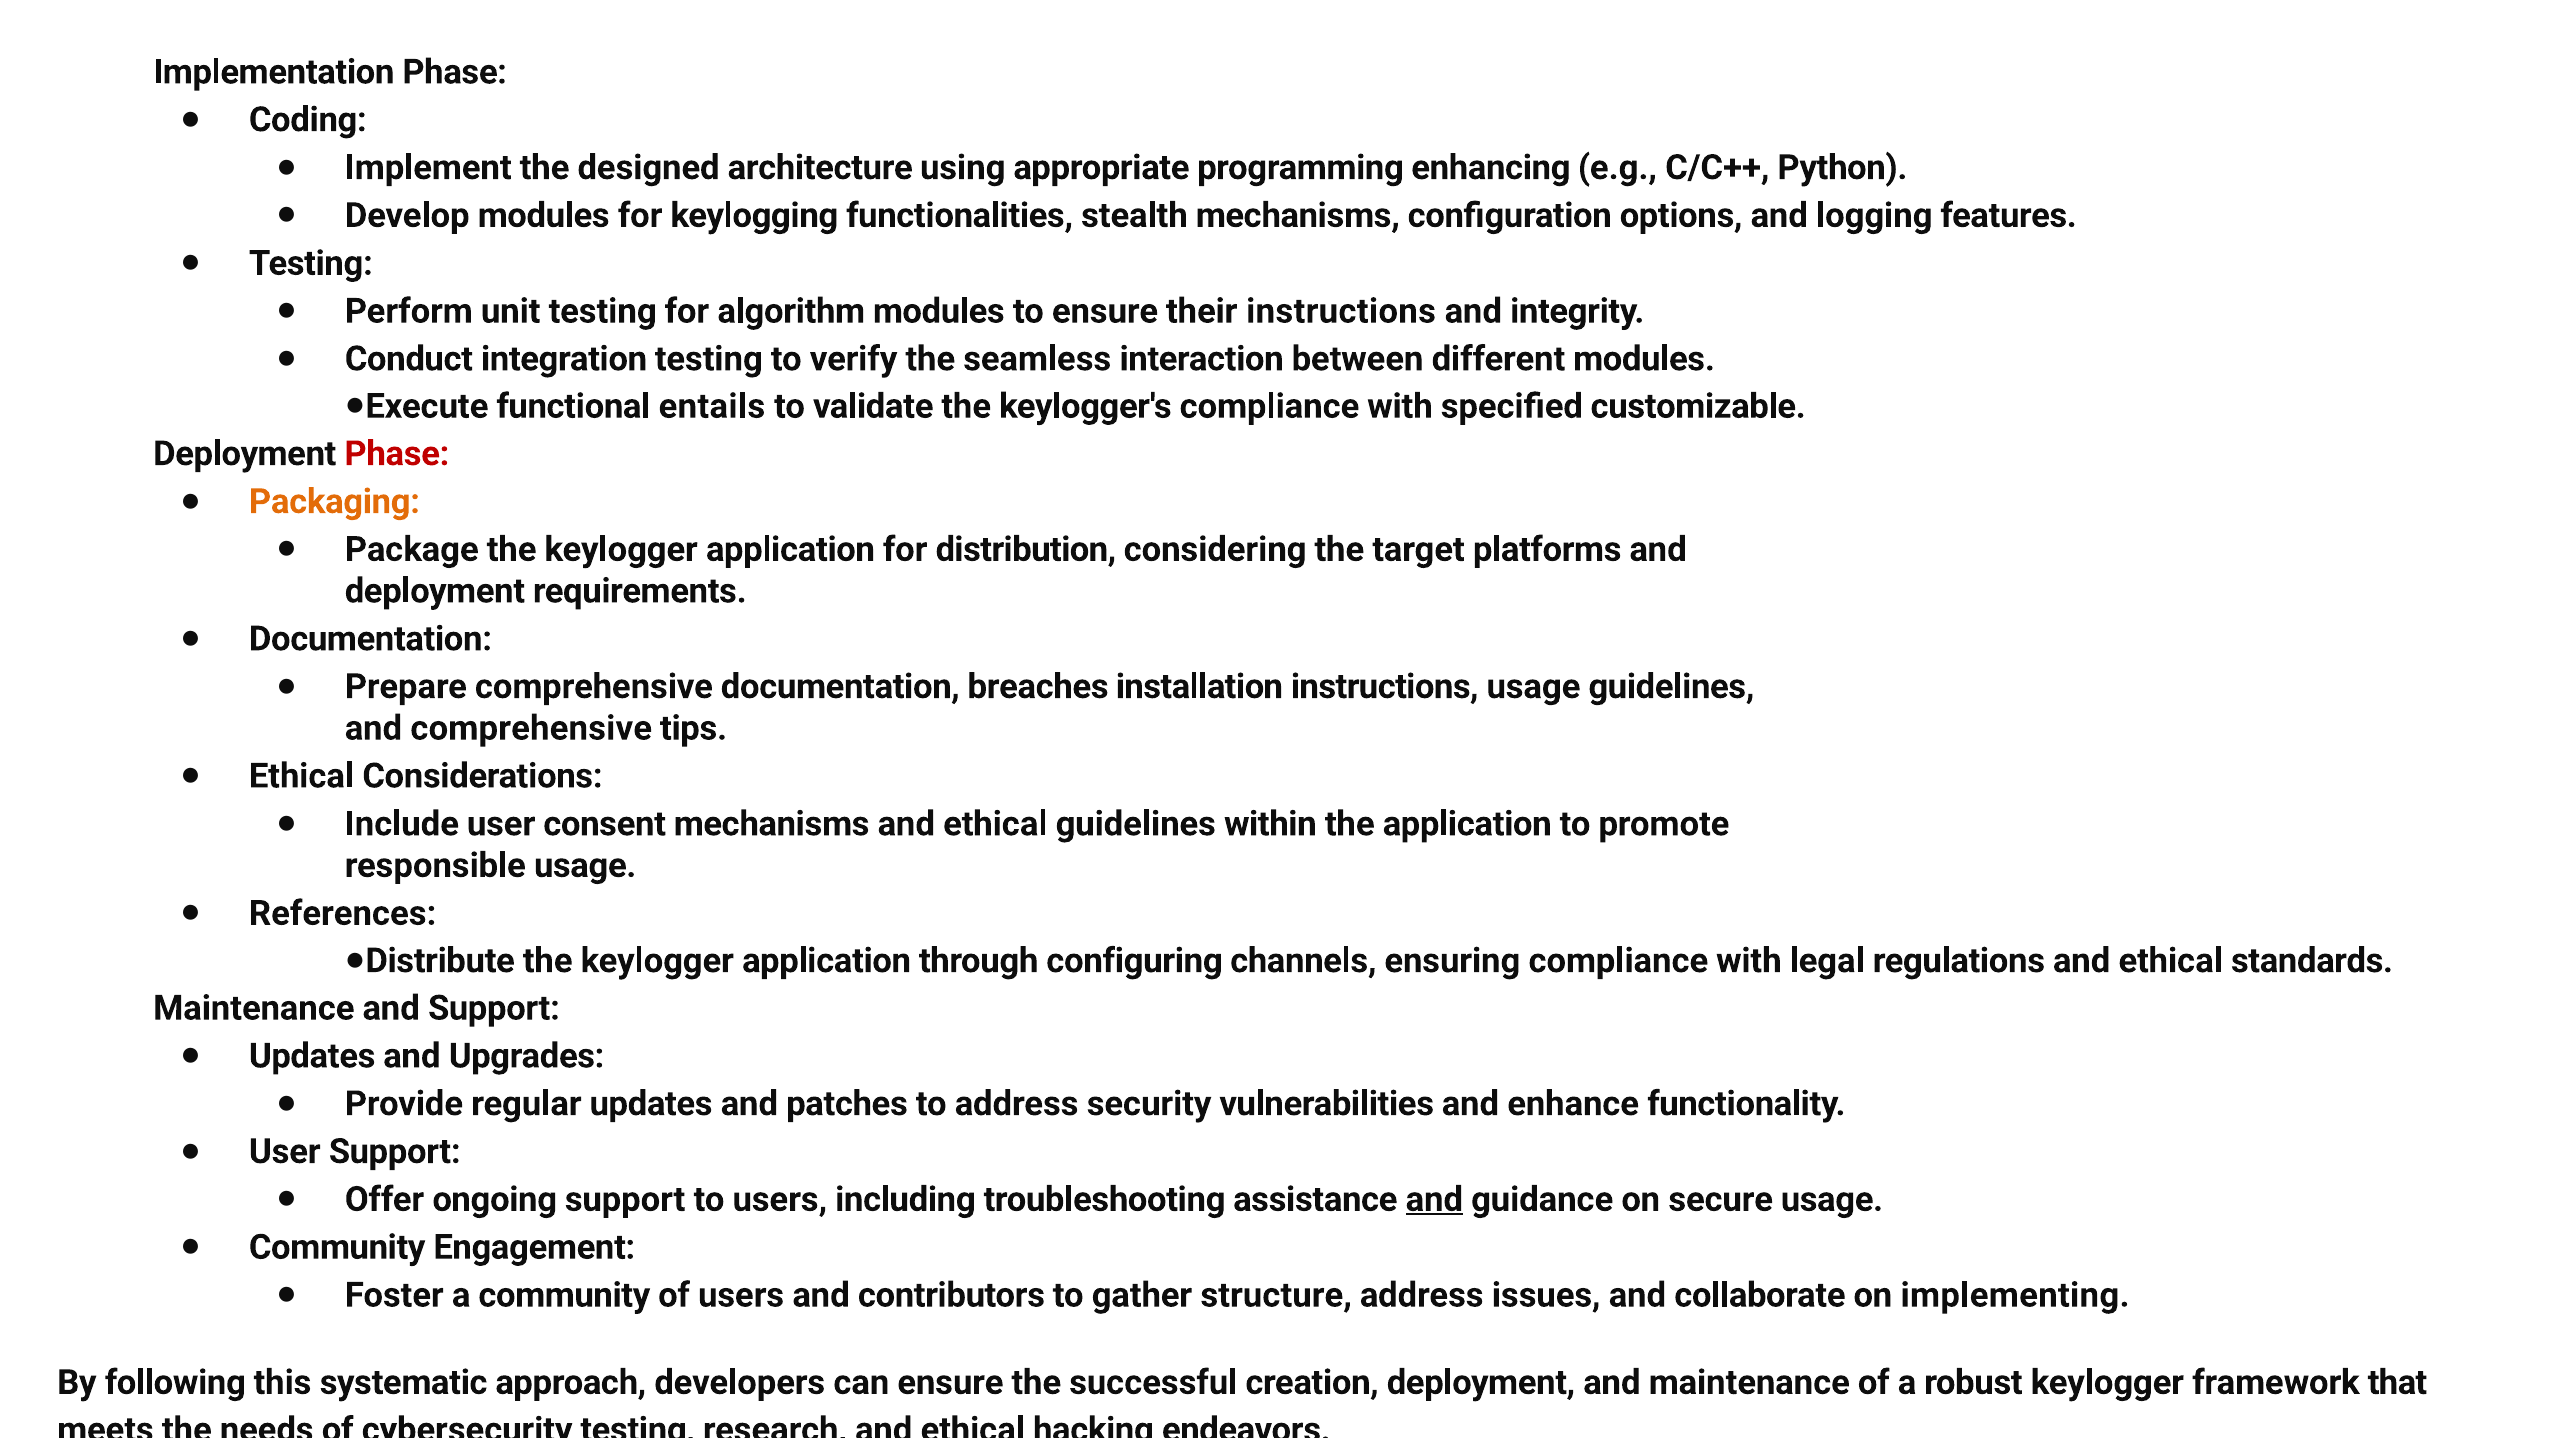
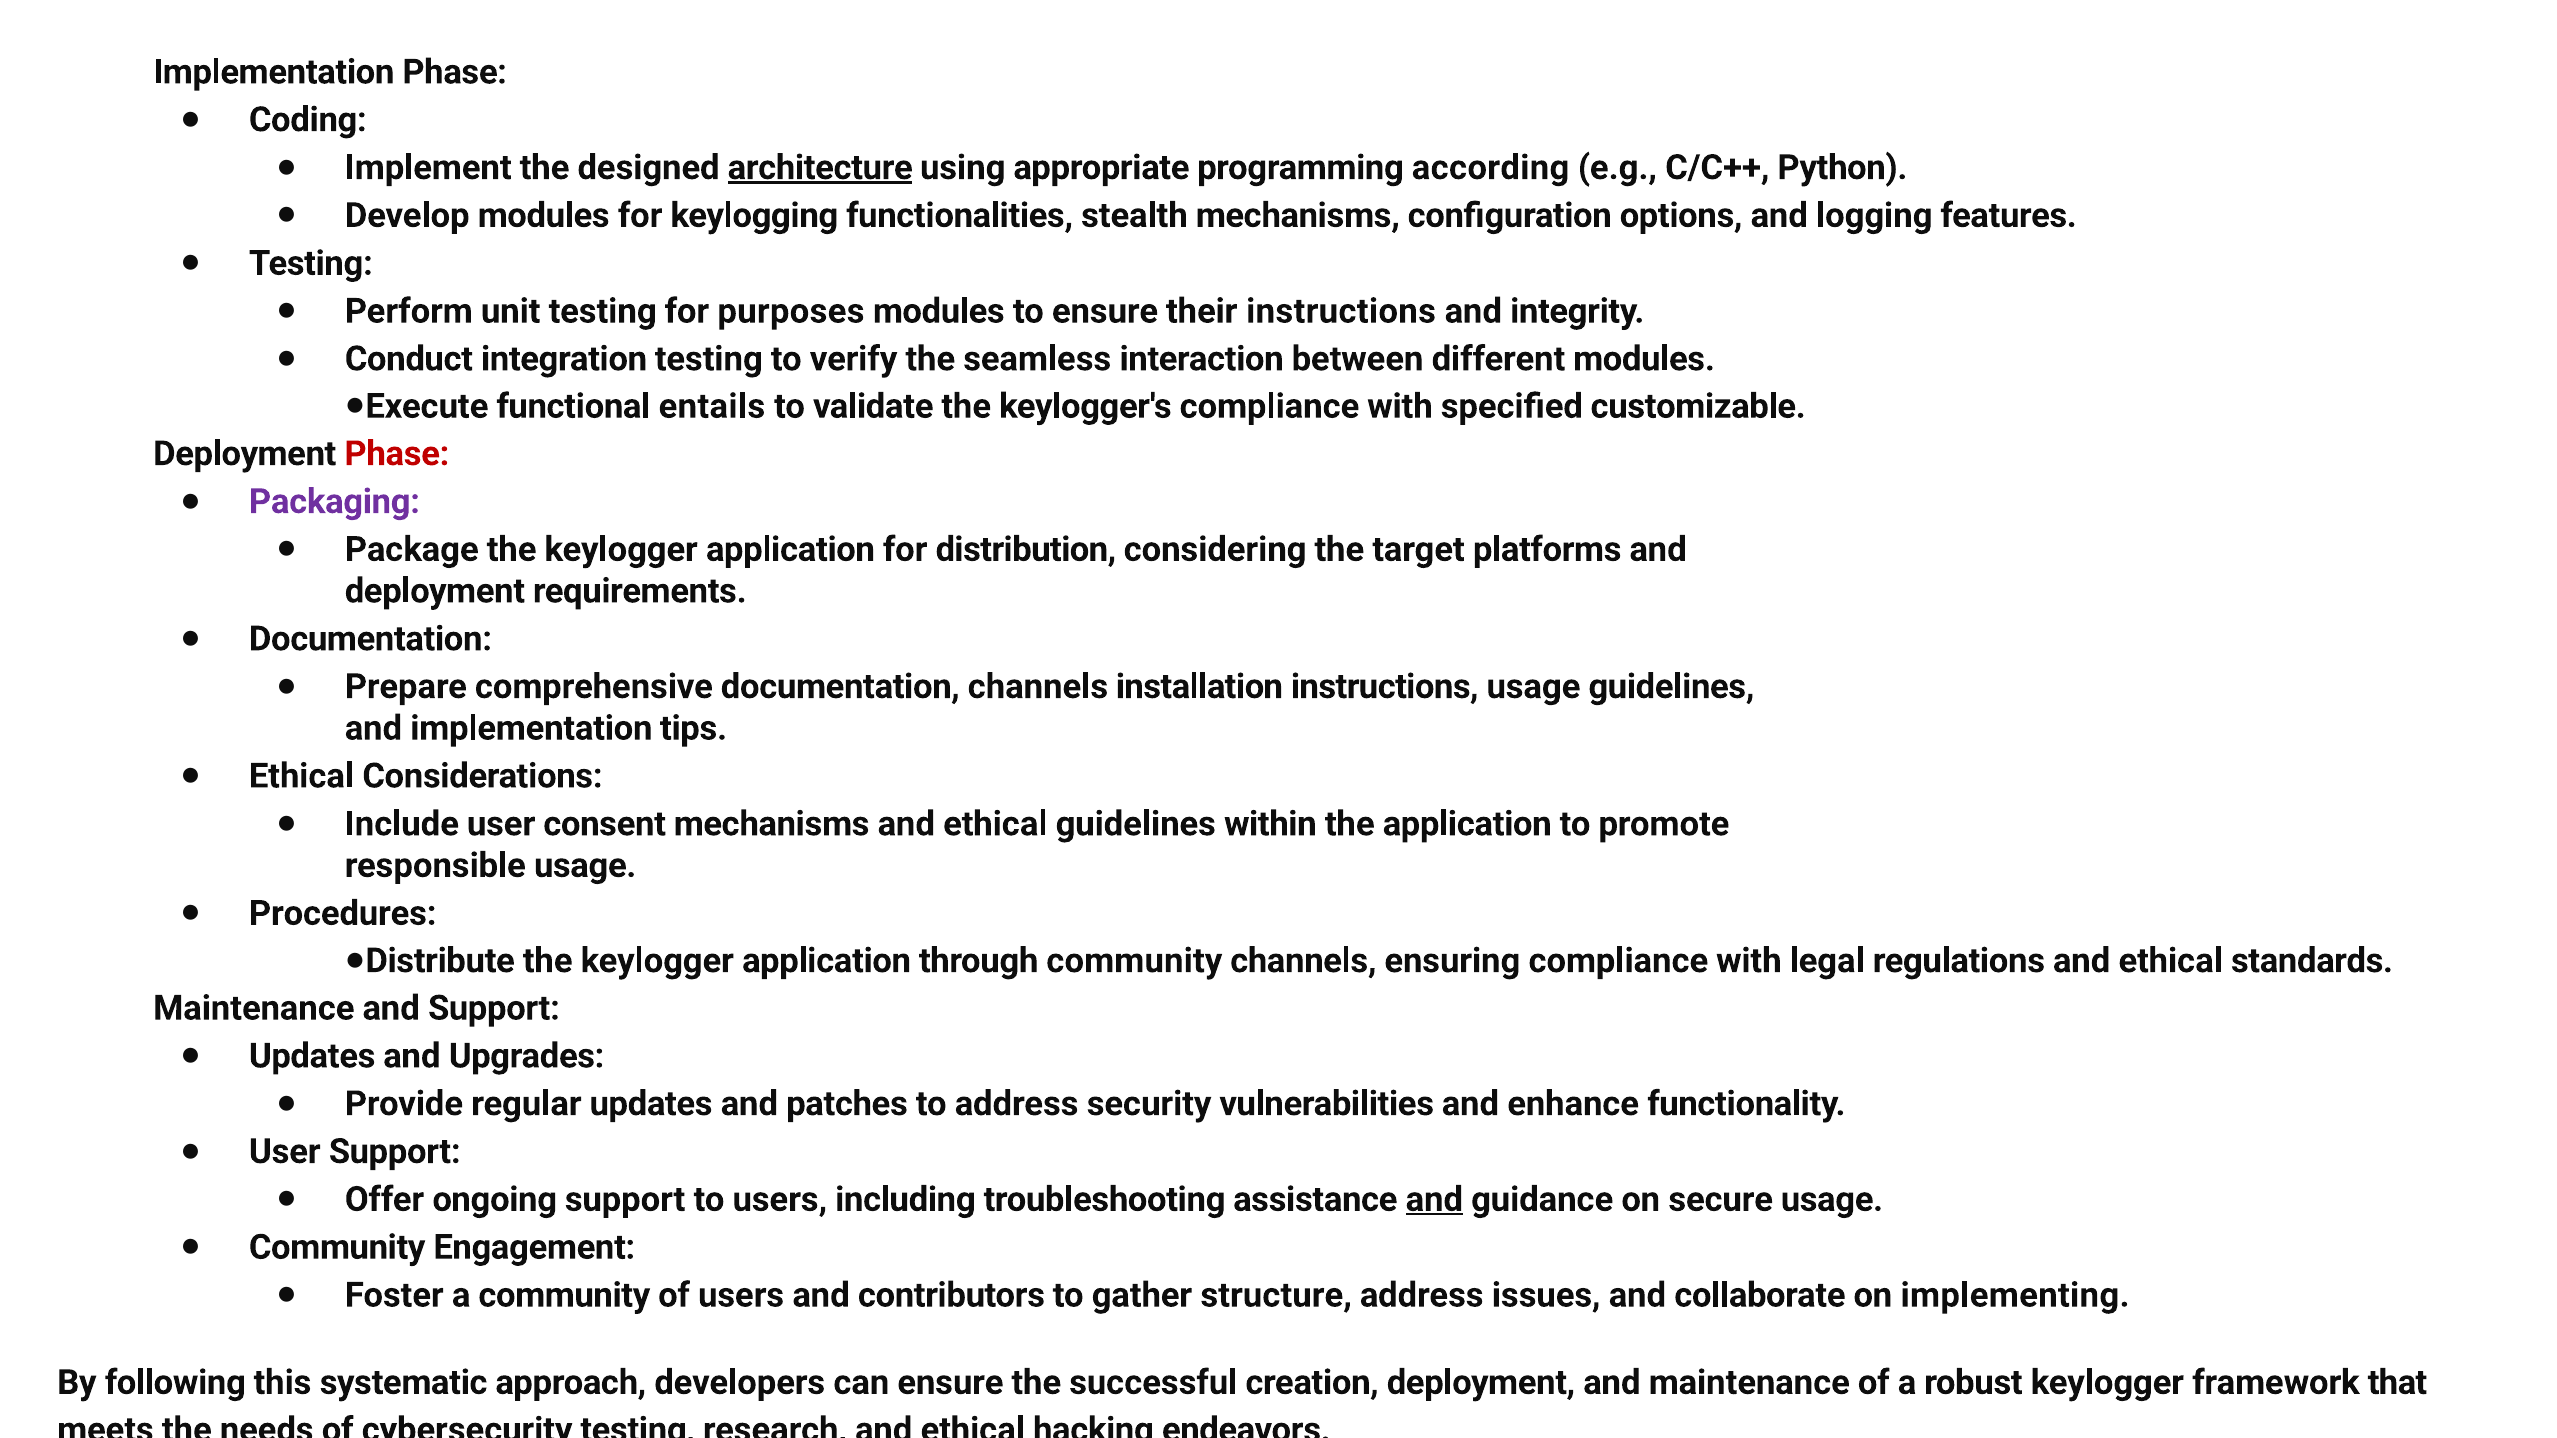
architecture underline: none -> present (820, 168)
enhancing: enhancing -> according (1491, 168)
algorithm: algorithm -> purposes (791, 311)
Packaging colour: orange -> purple (334, 502)
documentation breaches: breaches -> channels (1038, 687)
and comprehensive: comprehensive -> implementation (531, 728)
References: References -> Procedures (343, 914)
through configuring: configuring -> community (1134, 961)
